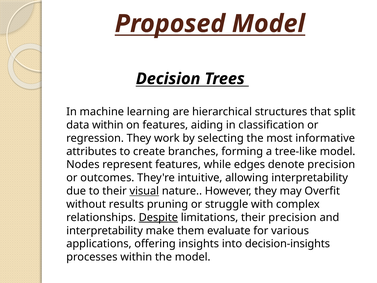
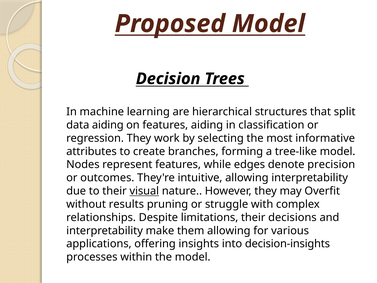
data within: within -> aiding (108, 125)
Despite underline: present -> none (158, 217)
their precision: precision -> decisions (292, 217)
them evaluate: evaluate -> allowing (229, 230)
